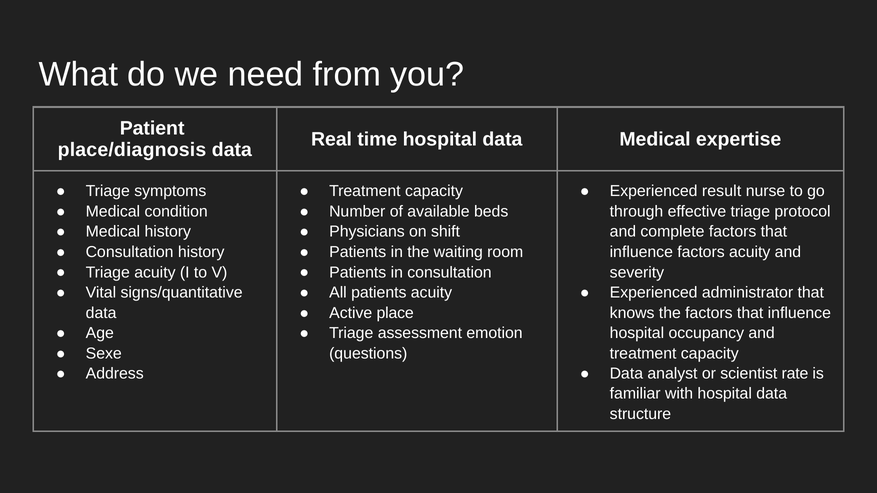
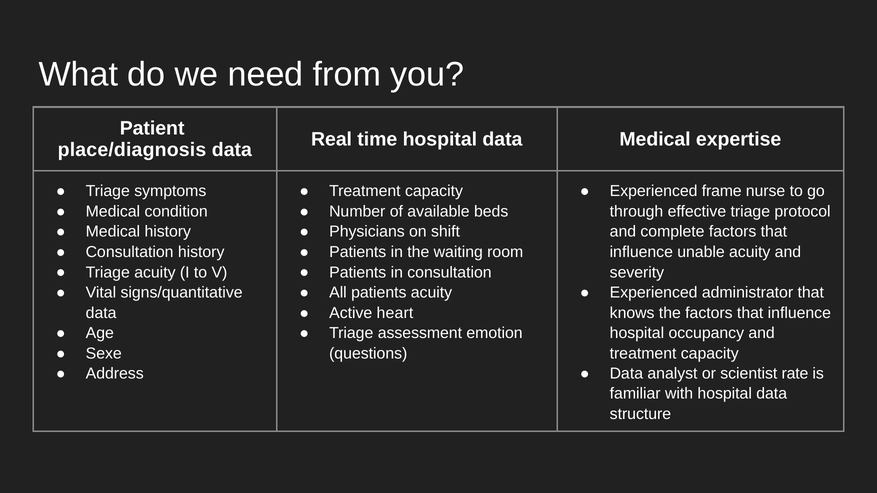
result: result -> frame (722, 191)
influence factors: factors -> unable (701, 252)
place: place -> heart (395, 313)
